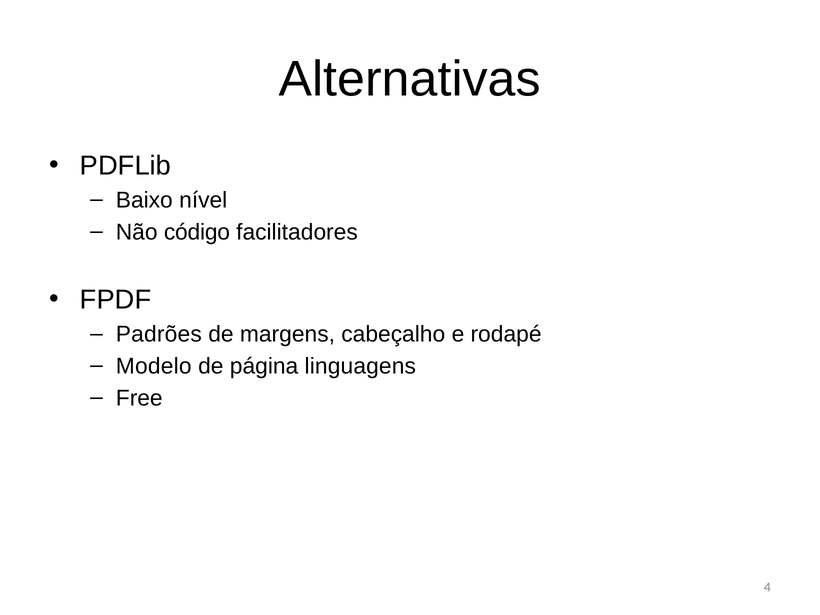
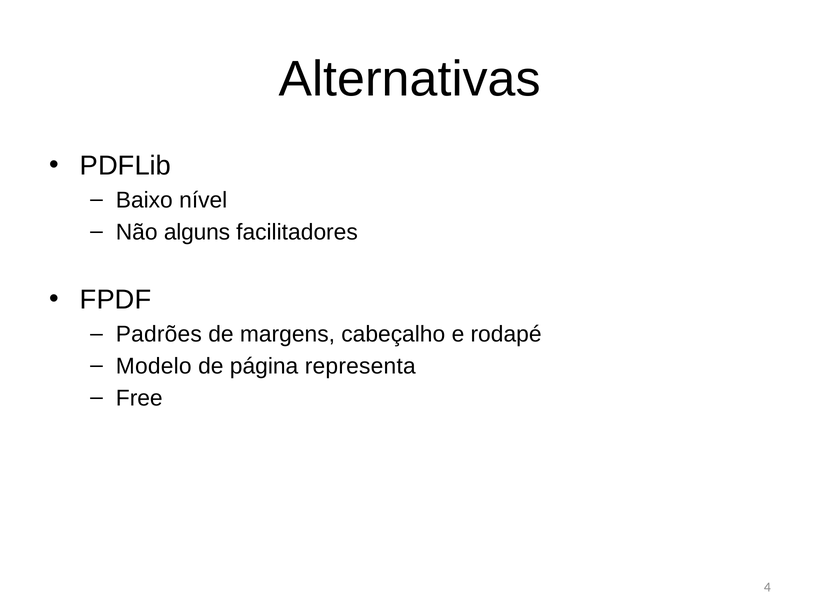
código: código -> alguns (197, 232)
linguagens: linguagens -> representa (360, 366)
